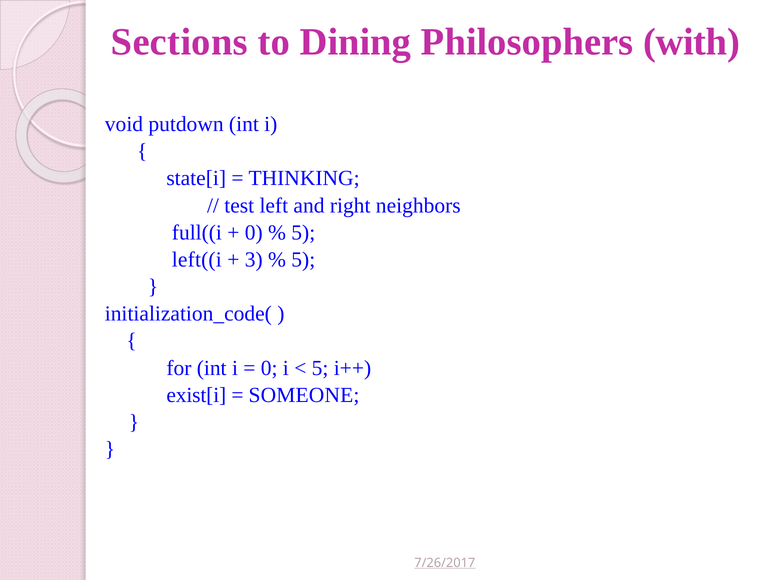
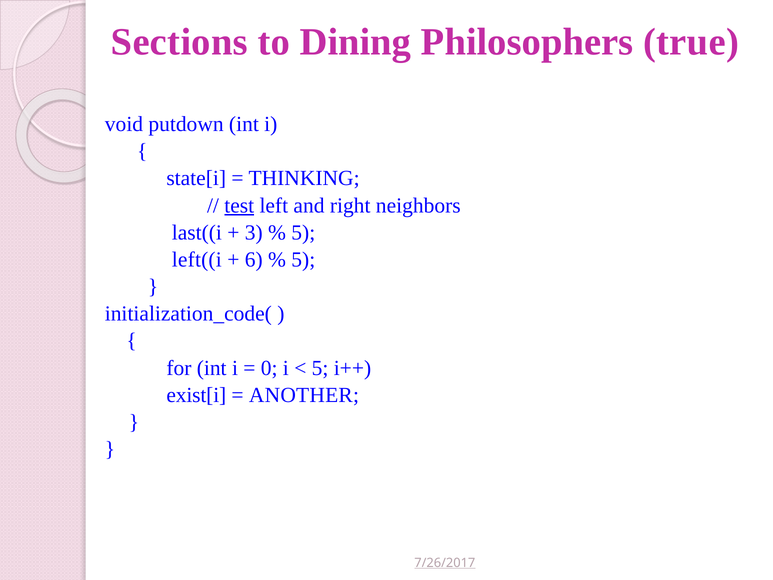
with: with -> true (691, 42)
test underline: none -> present (239, 205)
full((i: full((i -> last((i (197, 232)
0: 0 -> 3 (254, 232)
3: 3 -> 6 (254, 260)
SOMEONE: SOMEONE -> ANOTHER (304, 395)
